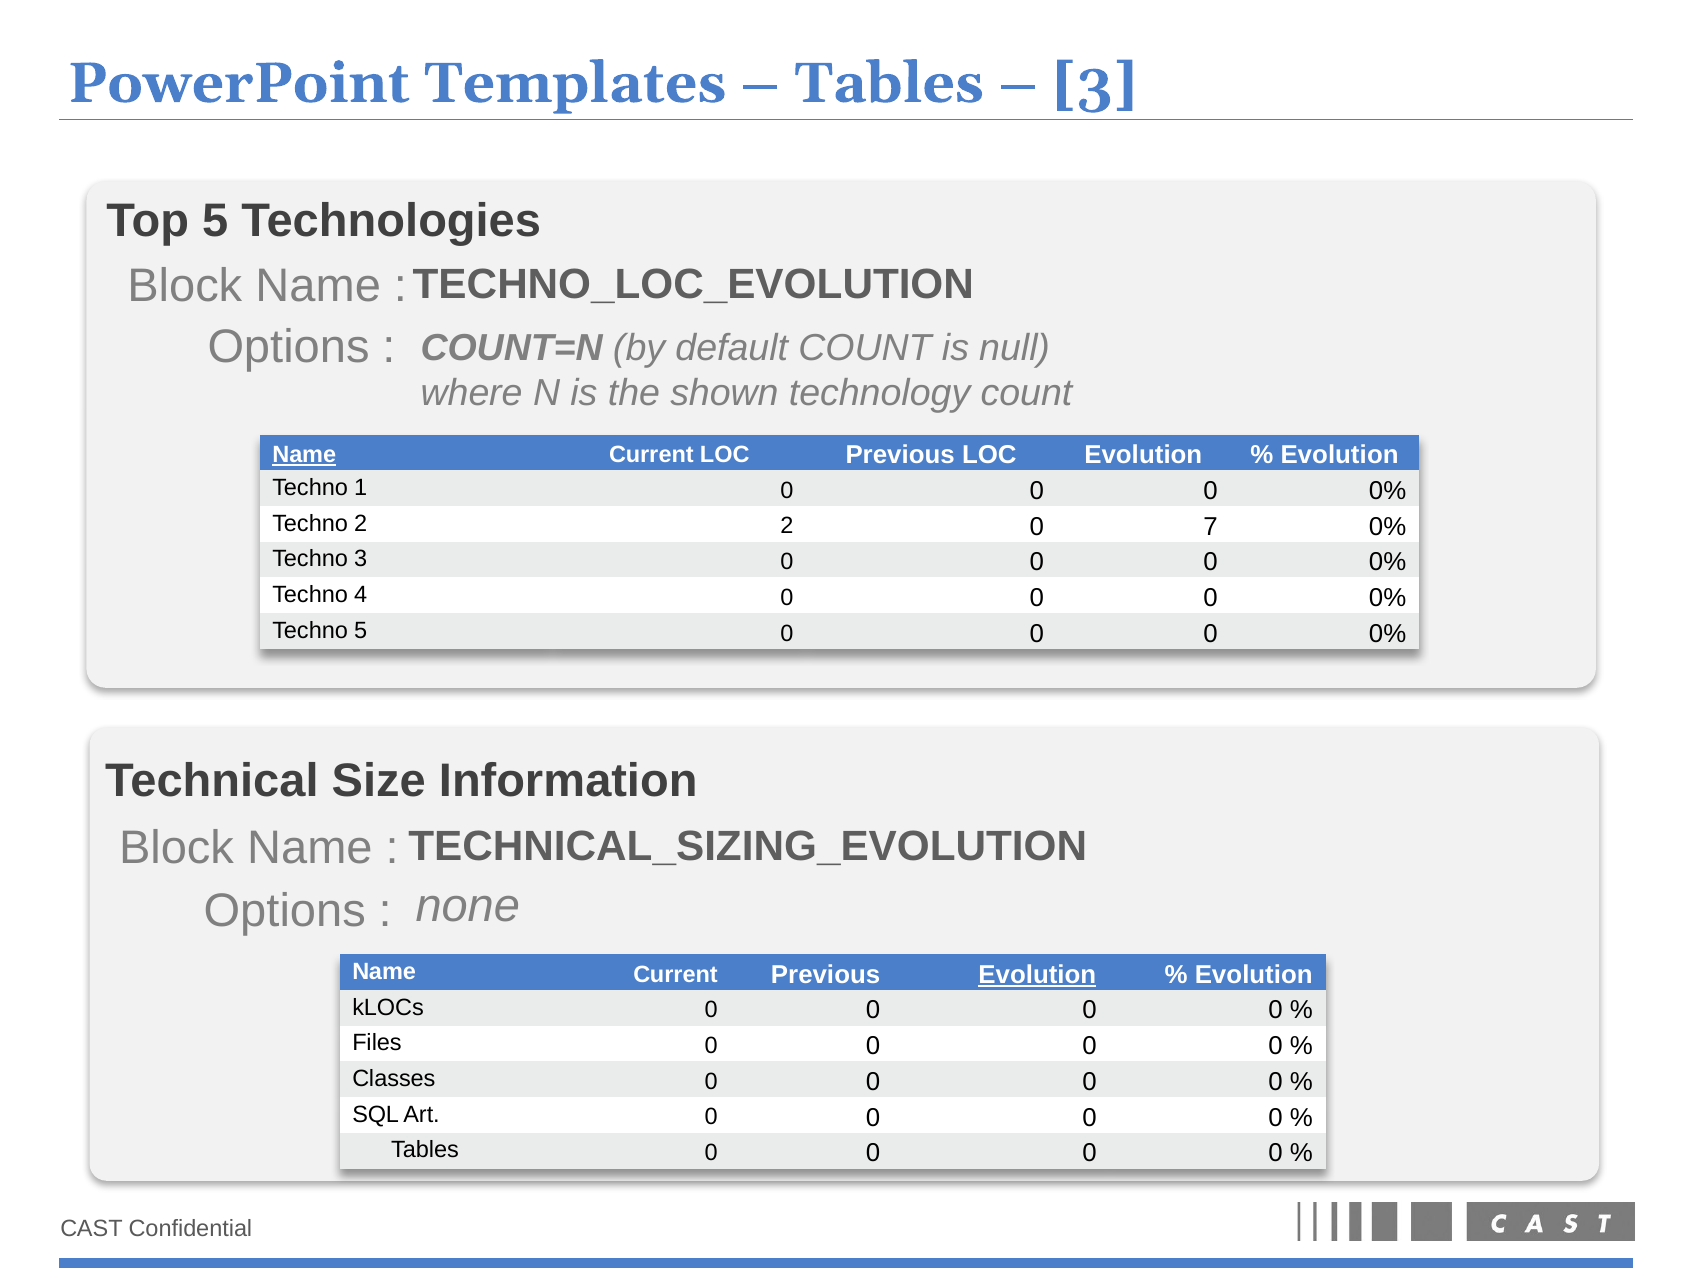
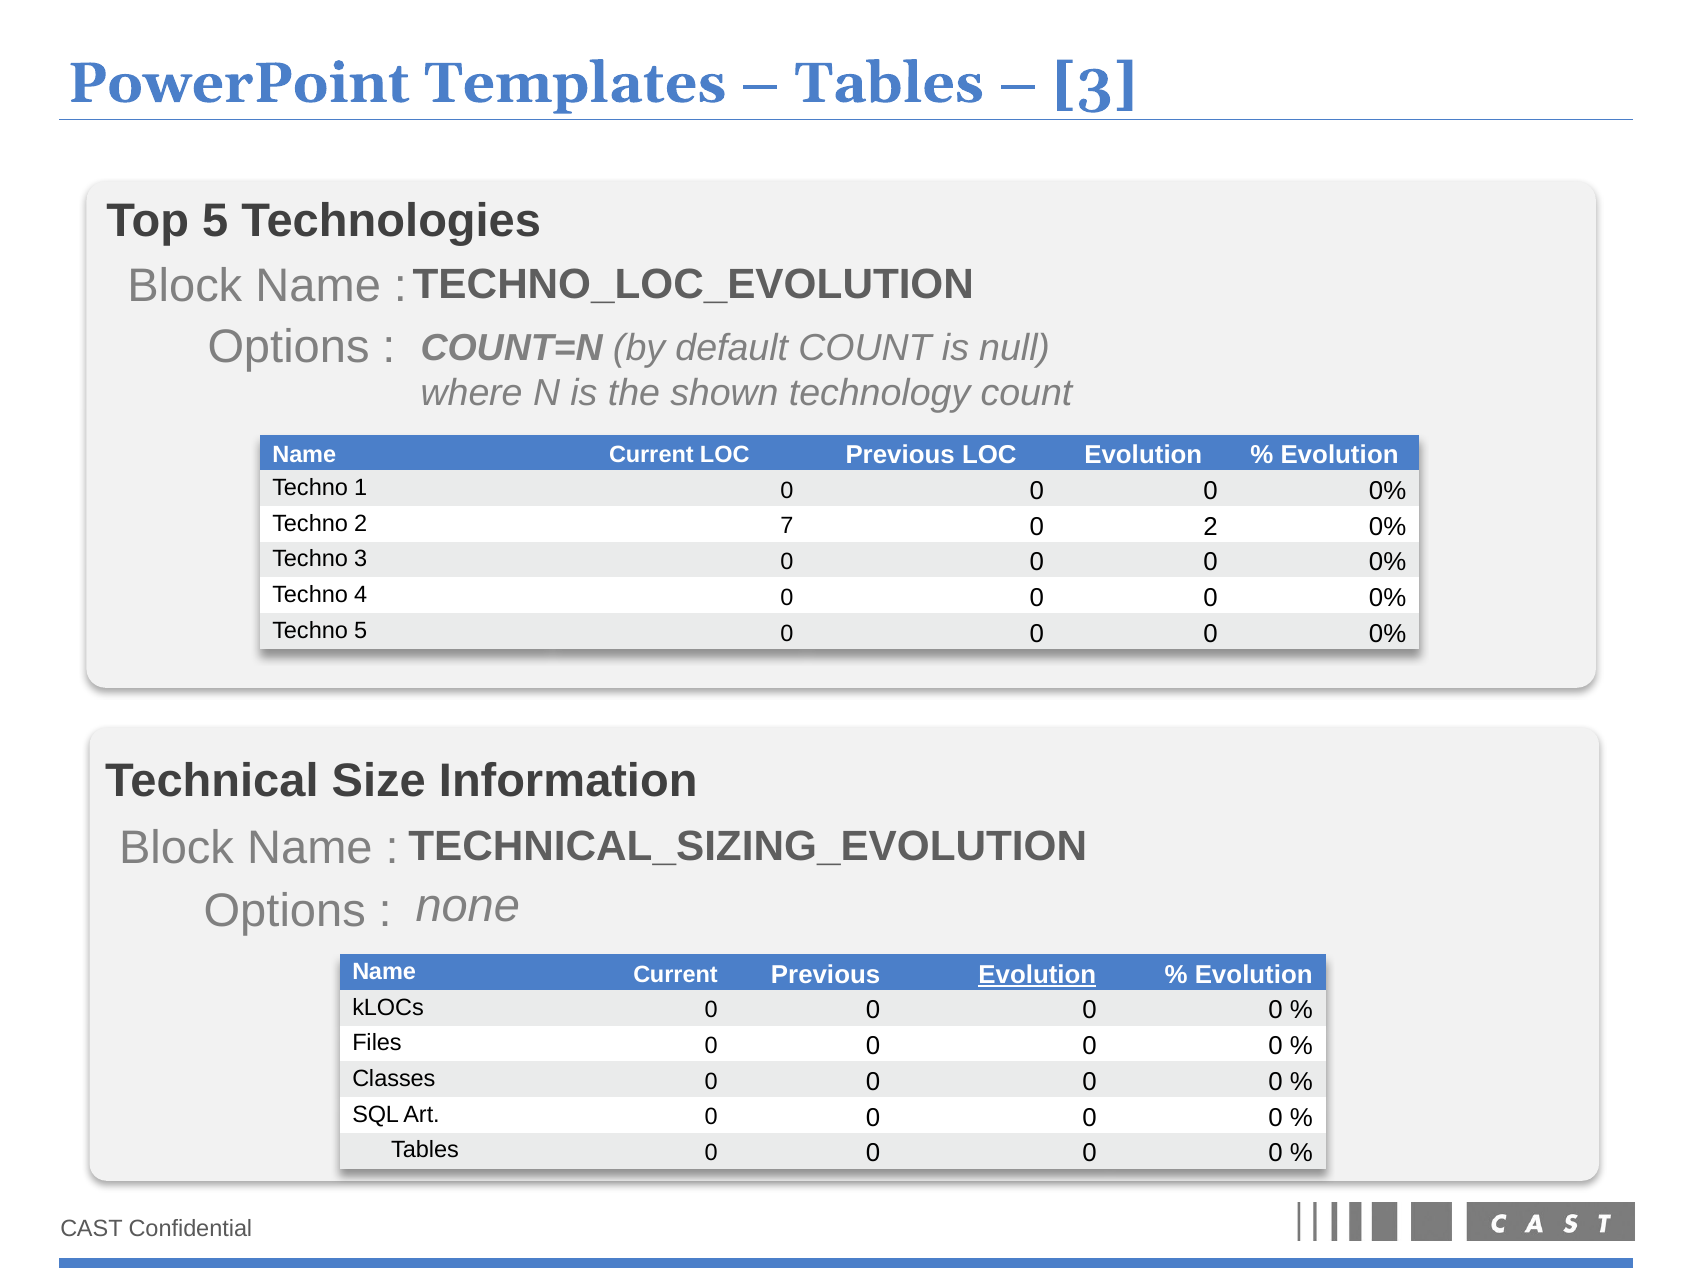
Name underline: present -> none (304, 455)
2 2: 2 -> 7 (787, 526)
0 7: 7 -> 2 (1211, 527)
